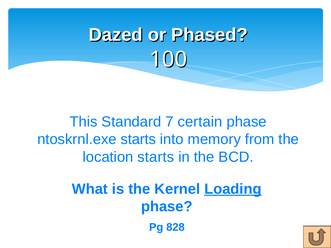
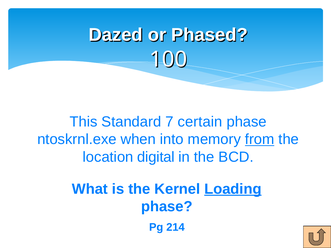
ntoskrnl.exe starts: starts -> when (138, 139)
from underline: none -> present (260, 139)
location starts: starts -> digital (156, 157)
828: 828 -> 214 (175, 227)
